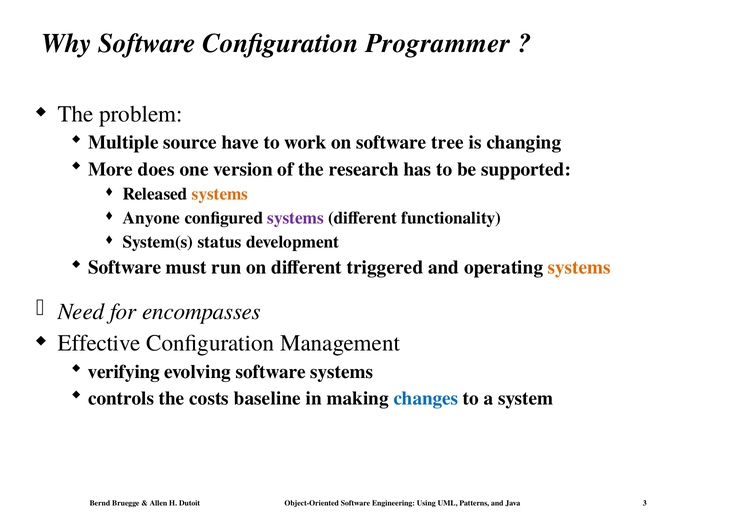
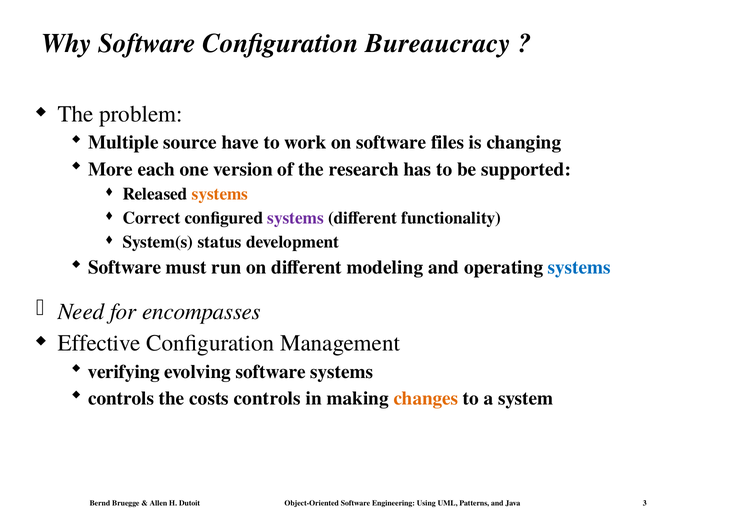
Programmer: Programmer -> Bureaucracy (438, 43)
tree: tree -> files (448, 142)
does: does -> each (156, 169)
Anyone: Anyone -> Correct (151, 218)
triggered: triggered -> modeling (385, 267)
systems colour: orange -> blue (579, 267)
costs baseline: baseline -> controls (267, 398)
changes colour: blue -> orange (426, 398)
